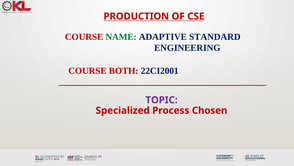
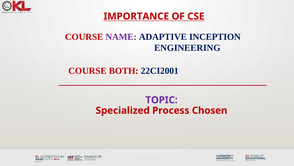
PRODUCTION: PRODUCTION -> IMPORTANCE (136, 16)
NAME colour: green -> purple (121, 37)
STANDARD: STANDARD -> INCEPTION (215, 37)
